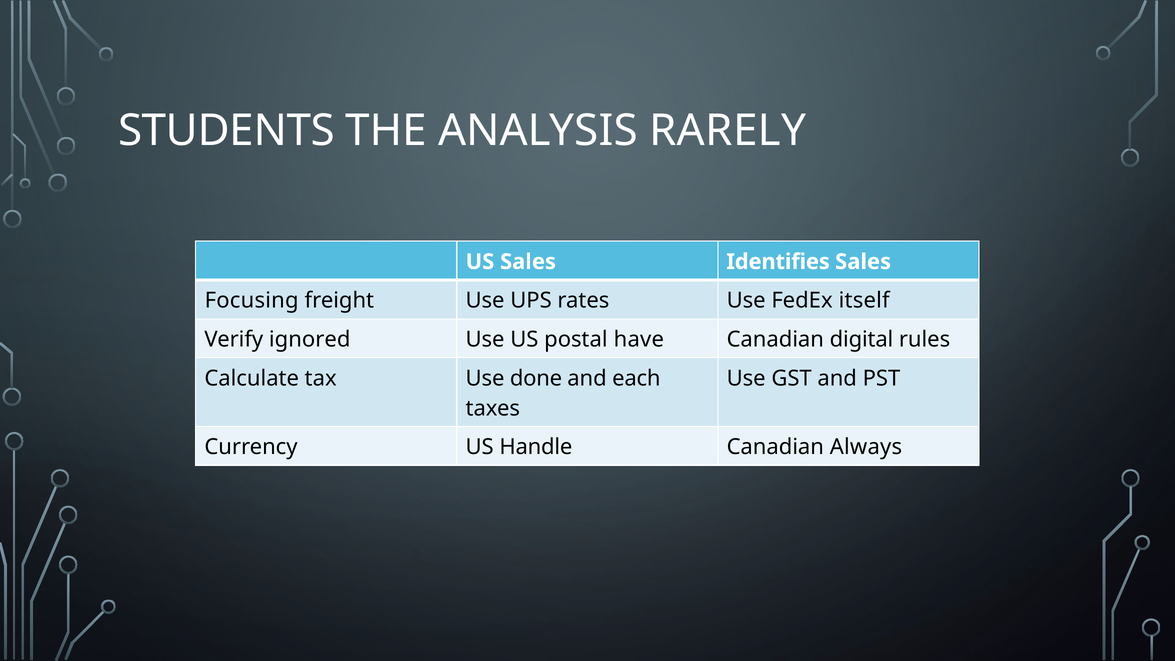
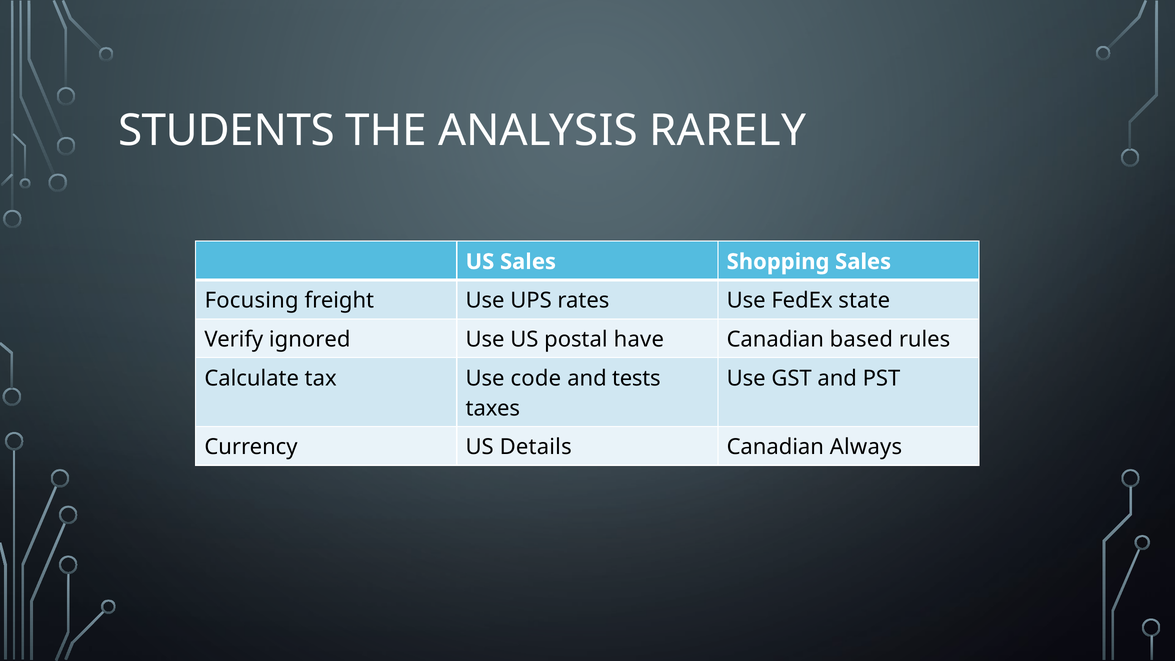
Identifies: Identifies -> Shopping (778, 262)
itself: itself -> state (864, 301)
digital: digital -> based (861, 339)
done: done -> code (536, 378)
each: each -> tests (636, 378)
Handle: Handle -> Details (536, 447)
